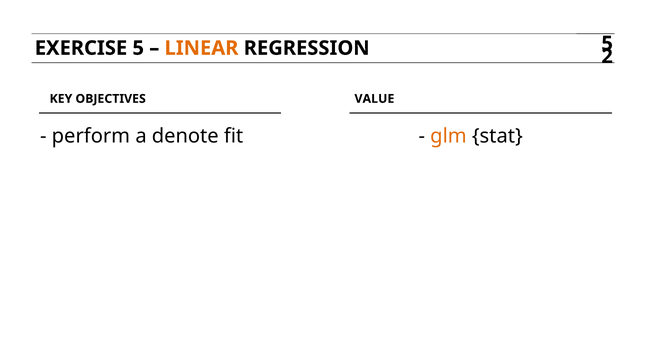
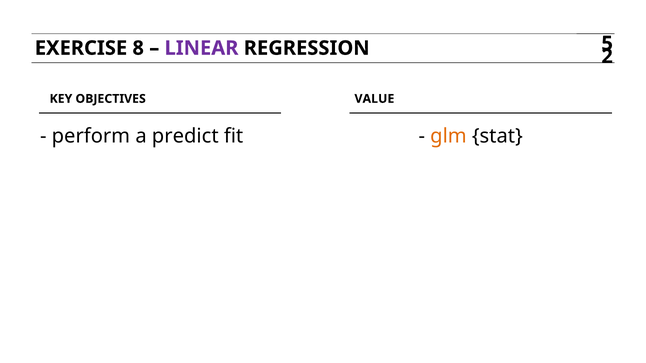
EXERCISE 5: 5 -> 8 (138, 48)
LINEAR colour: orange -> purple (201, 48)
denote: denote -> predict (185, 136)
